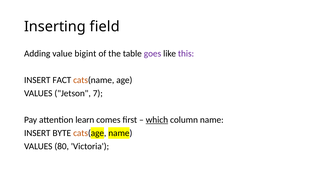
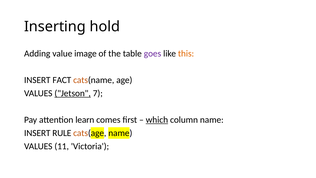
field: field -> hold (105, 27)
bigint: bigint -> image (85, 53)
this colour: purple -> orange (186, 53)
Jetson underline: none -> present (73, 93)
BYTE: BYTE -> RULE (62, 133)
80: 80 -> 11 (62, 146)
